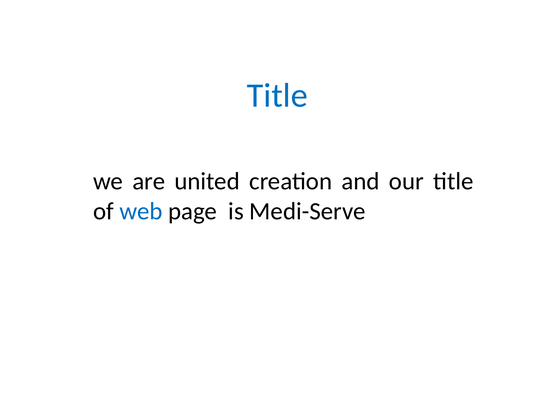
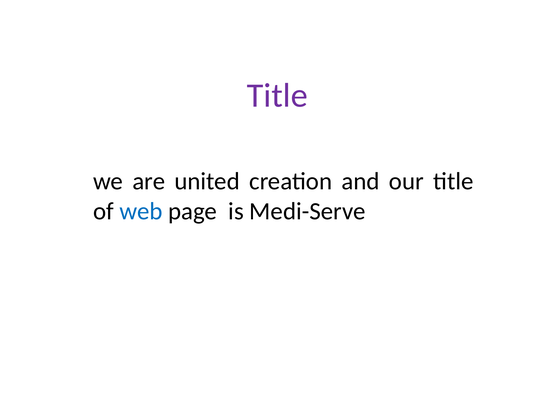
Title colour: blue -> purple (277, 96)
